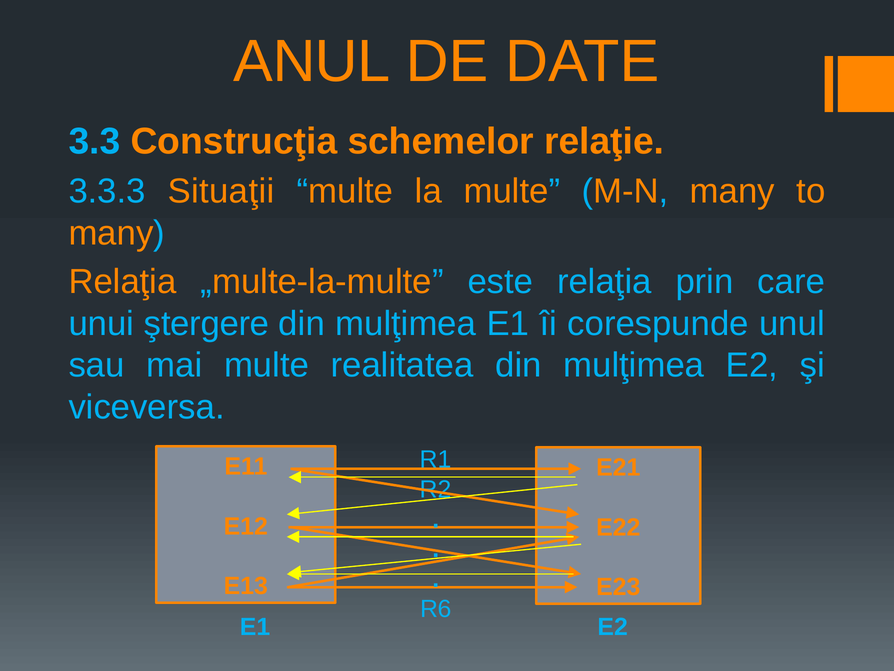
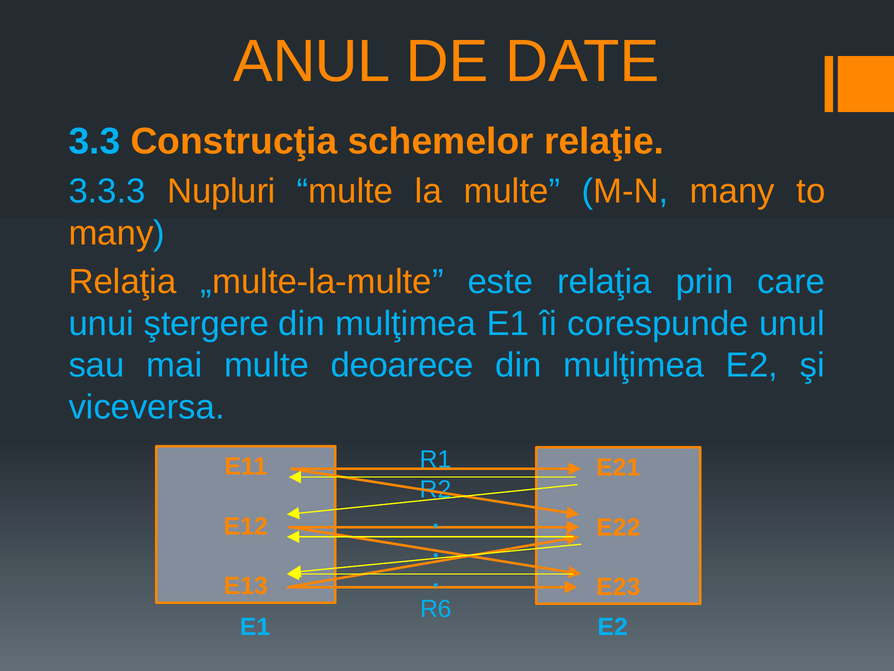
Situaţii: Situaţii -> Nupluri (221, 191)
realitatea: realitatea -> deoarece (402, 365)
